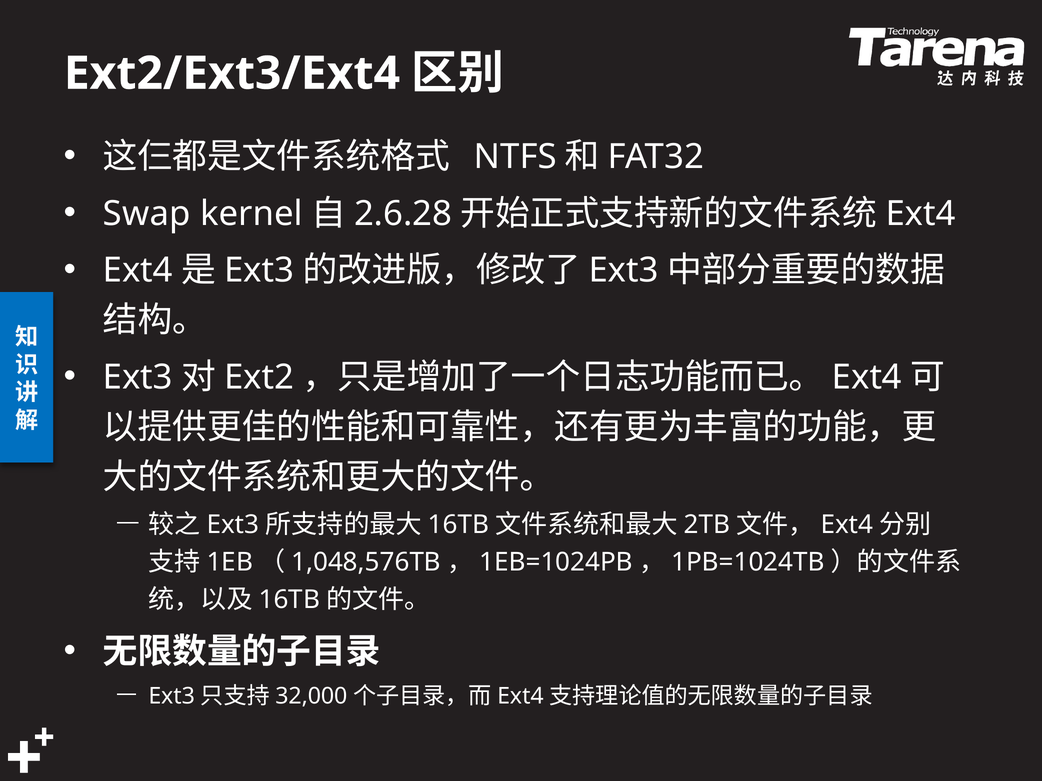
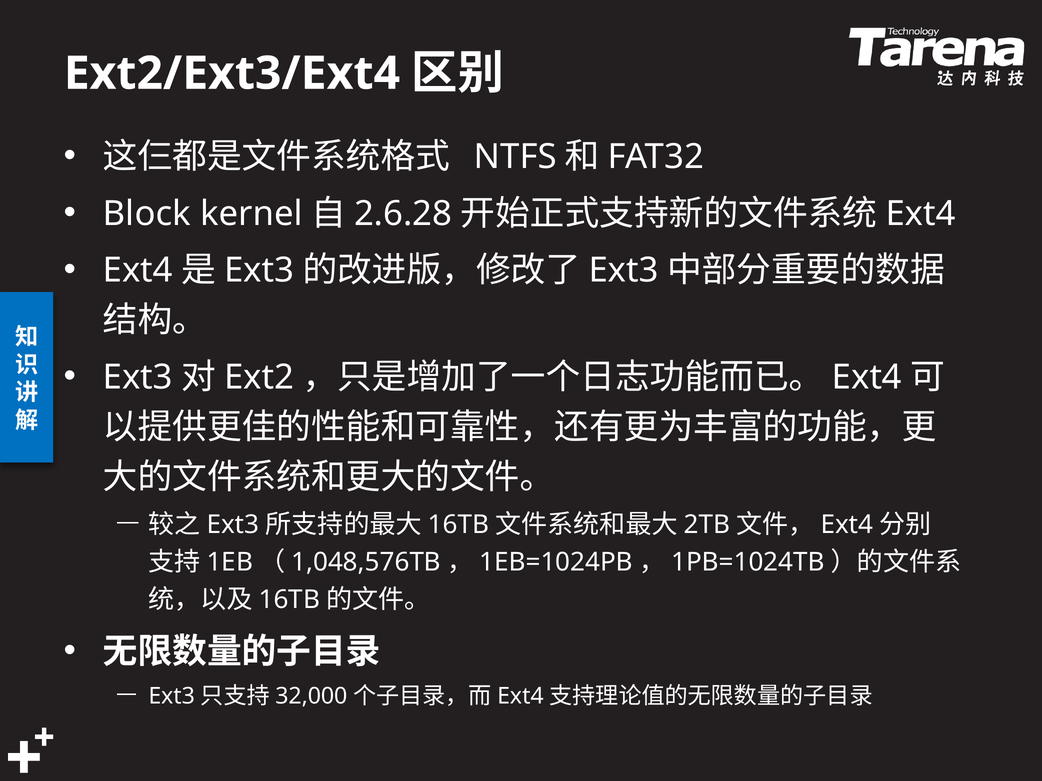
Swap: Swap -> Block (147, 214)
